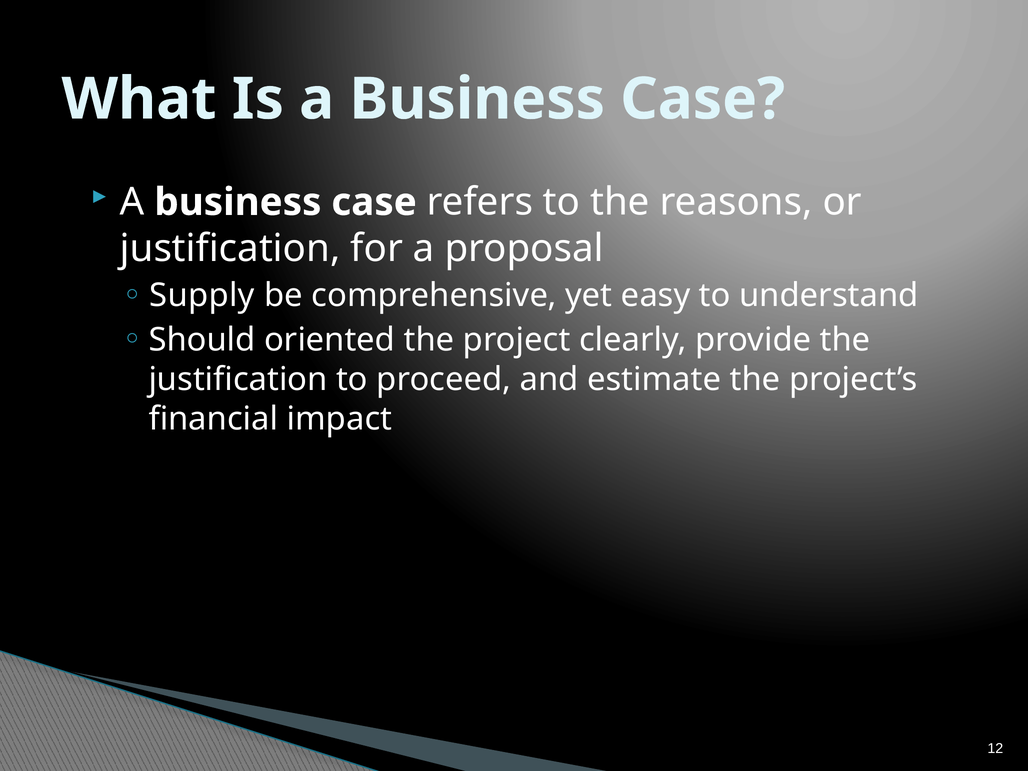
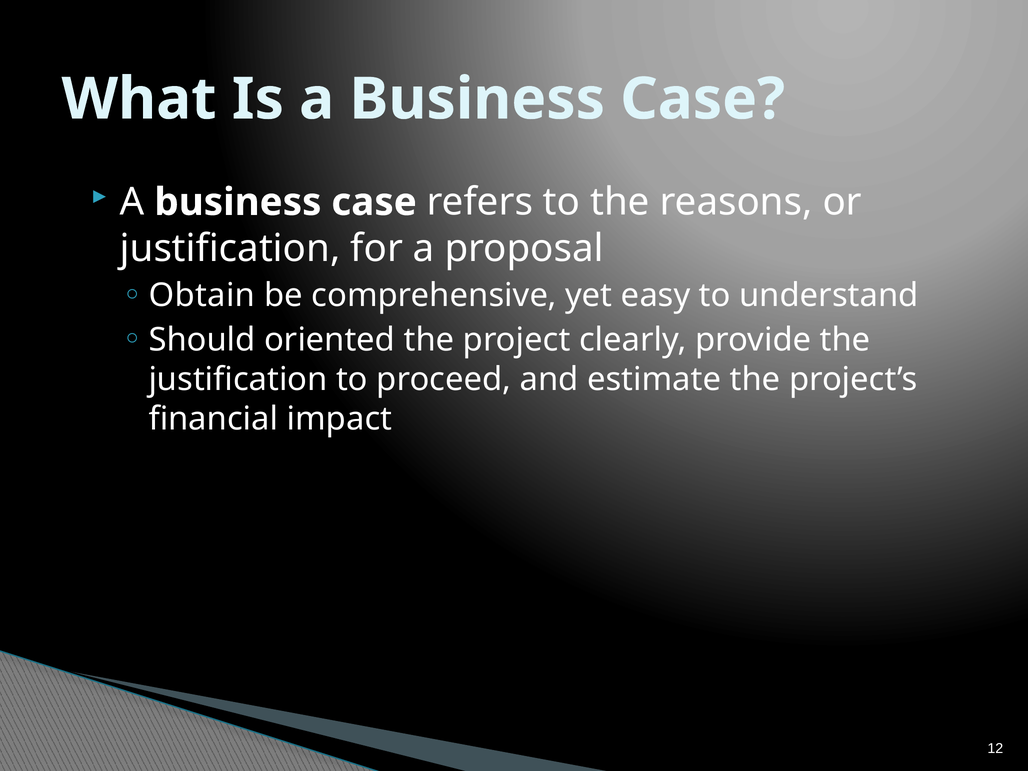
Supply: Supply -> Obtain (202, 296)
